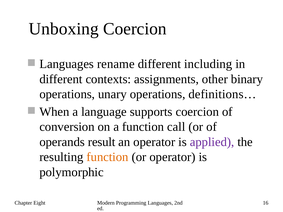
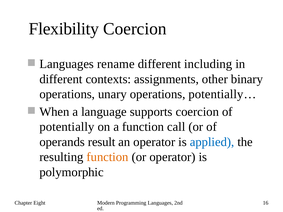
Unboxing: Unboxing -> Flexibility (64, 29)
definitions…: definitions… -> potentially… (222, 94)
conversion: conversion -> potentially (67, 127)
applied colour: purple -> blue (212, 142)
